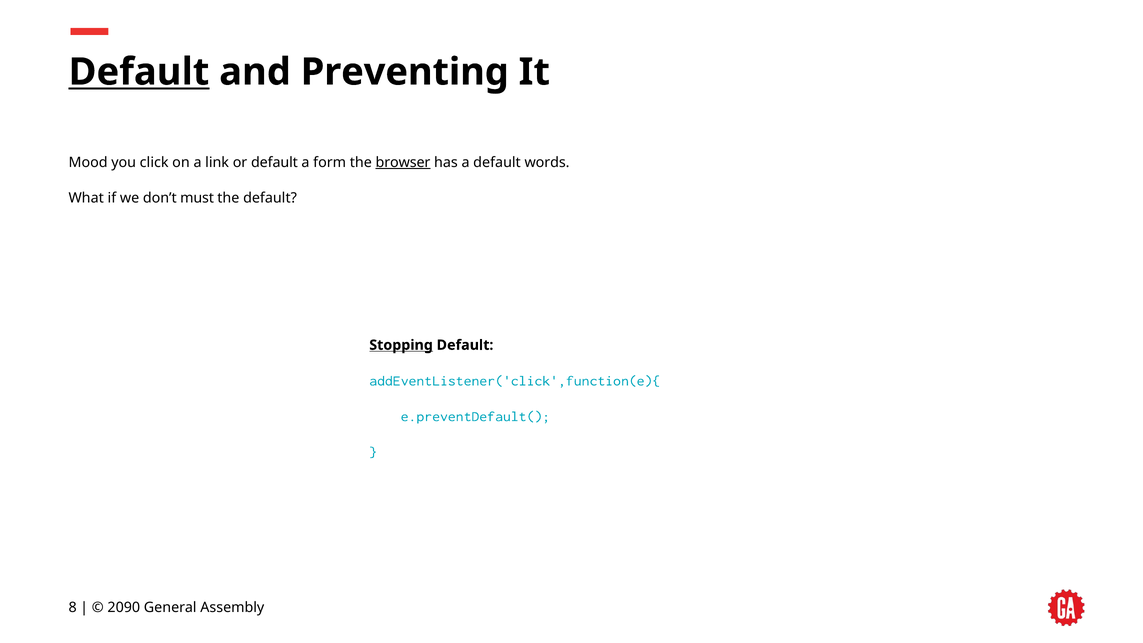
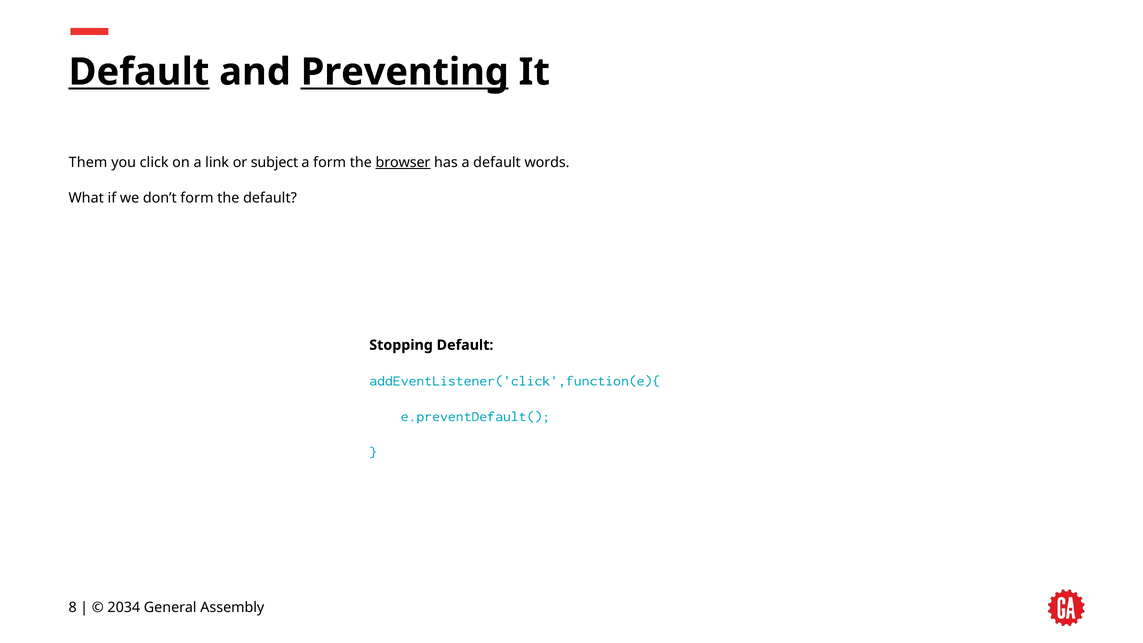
Preventing underline: none -> present (405, 72)
Mood: Mood -> Them (88, 162)
or default: default -> subject (274, 162)
don’t must: must -> form (197, 198)
Stopping underline: present -> none (401, 345)
2090: 2090 -> 2034 (124, 607)
